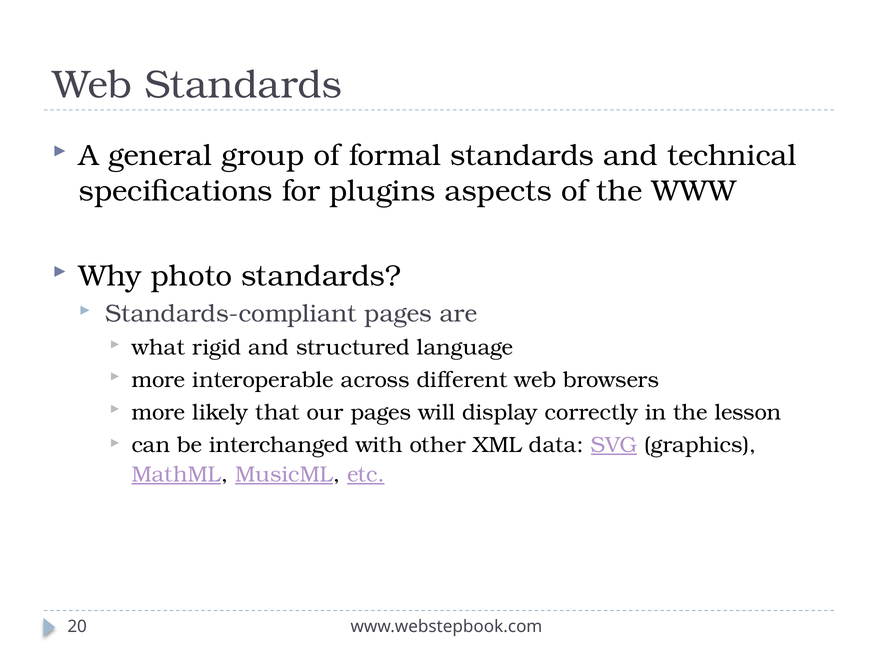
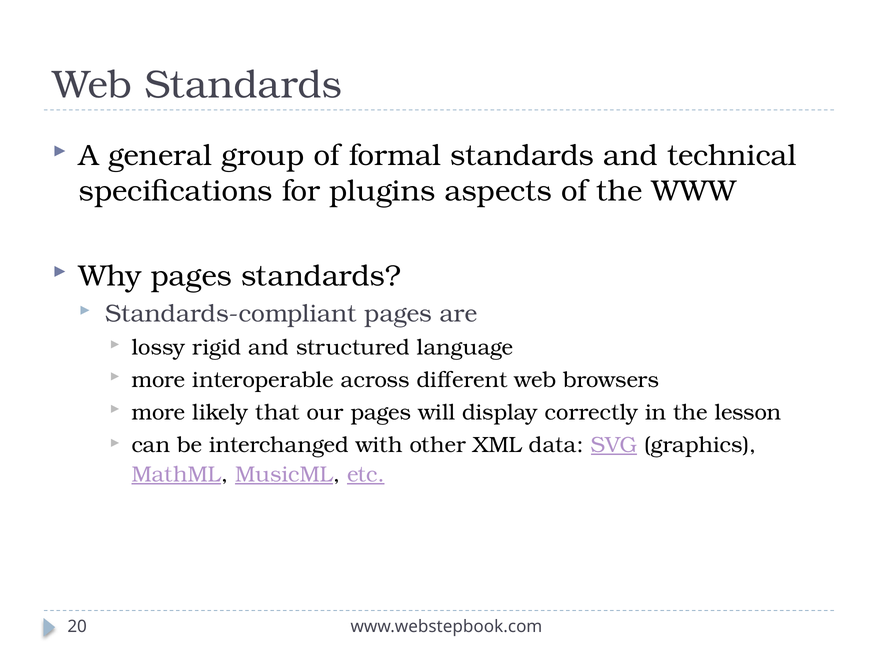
Why photo: photo -> pages (191, 276)
what: what -> lossy (158, 347)
